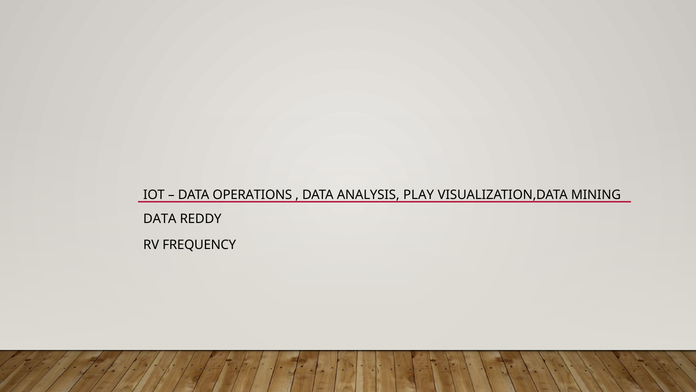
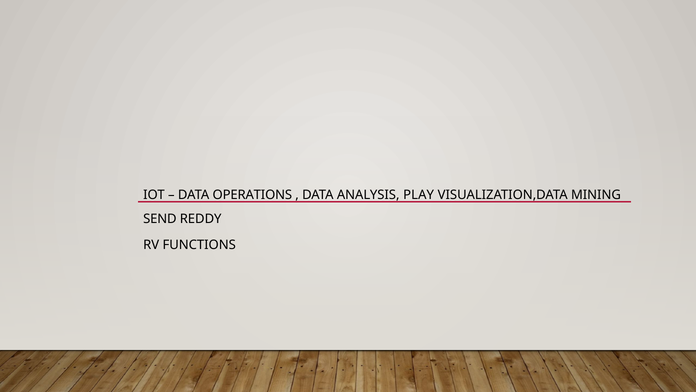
DATA: DATA -> SEND (160, 219)
FREQUENCY: FREQUENCY -> FUNCTIONS (199, 245)
